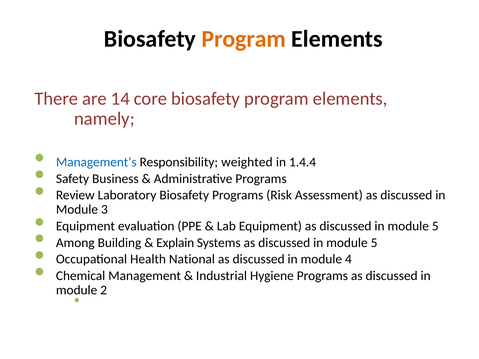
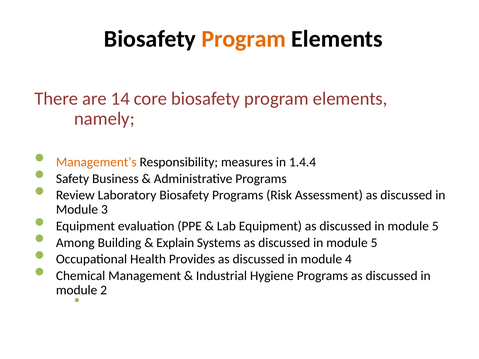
Management’s colour: blue -> orange (96, 162)
weighted: weighted -> measures (247, 162)
National: National -> Provides (192, 259)
